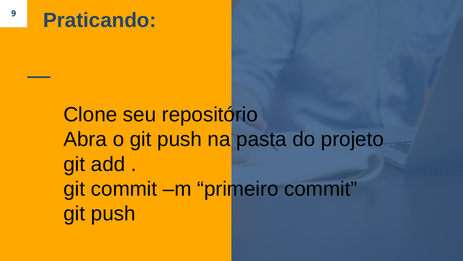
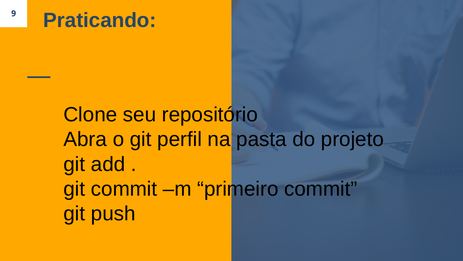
git push: push -> perfil (180, 139)
